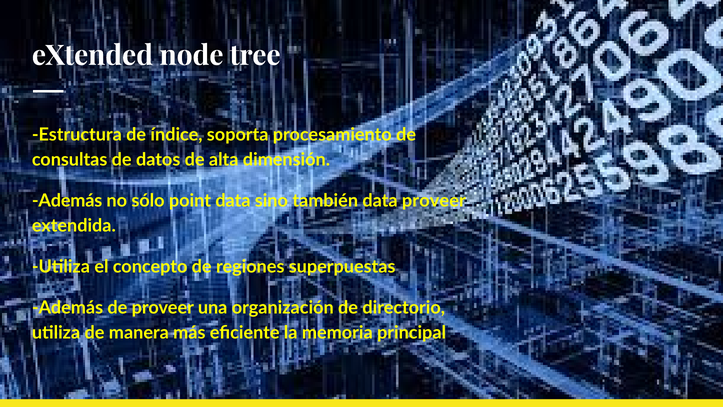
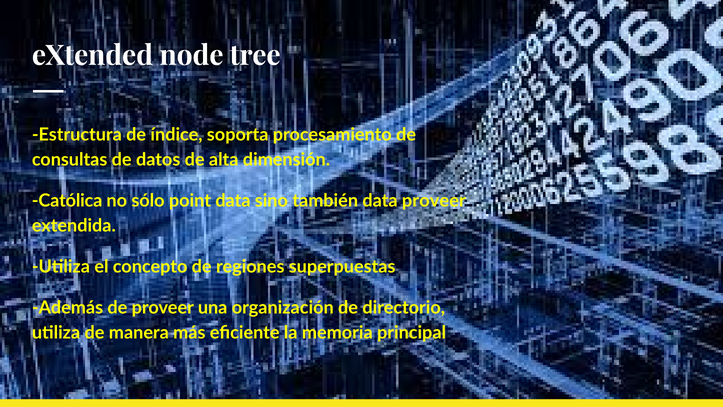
Además: Además -> Católica (67, 201)
